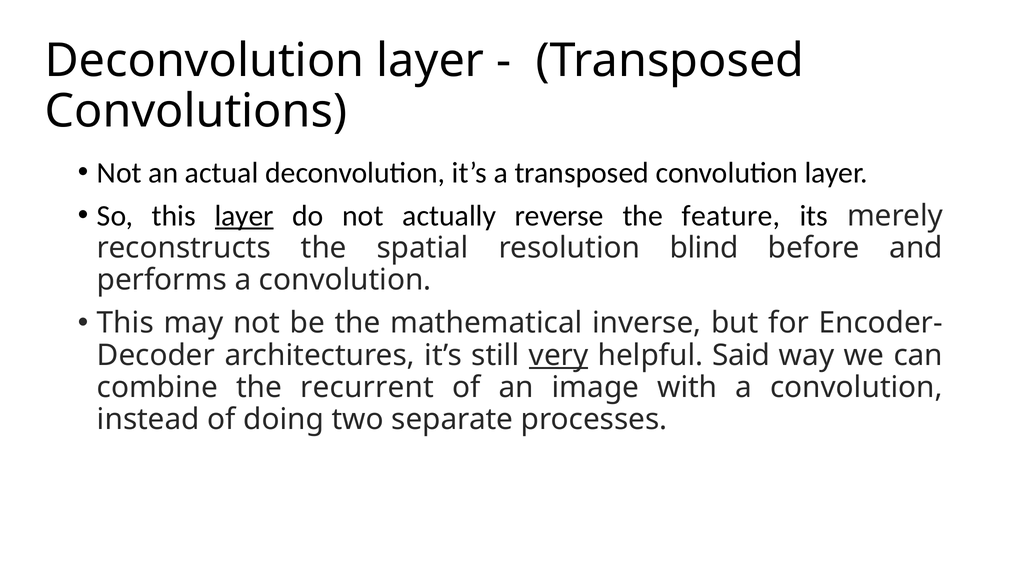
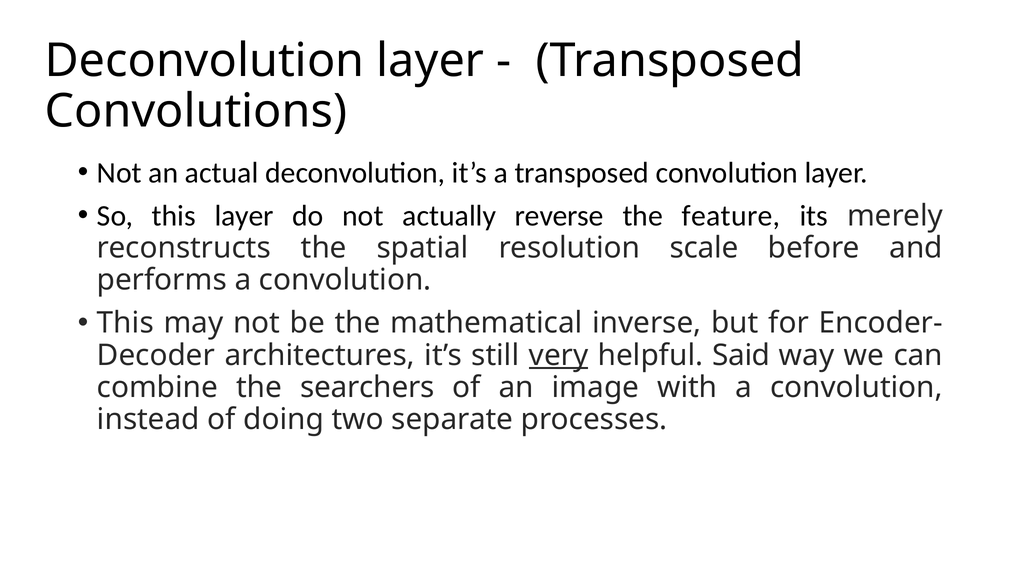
layer underline: present -> none (244, 215)
blind: blind -> scale (704, 248)
recurrent: recurrent -> searchers (367, 387)
